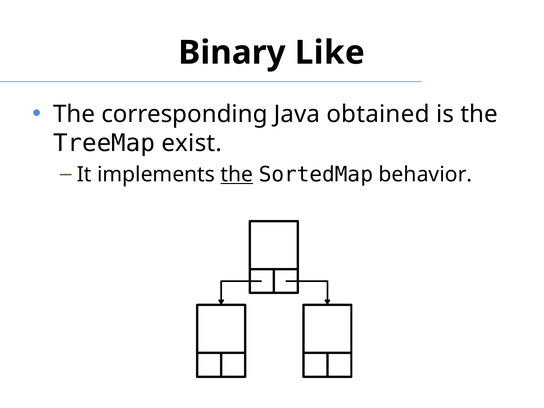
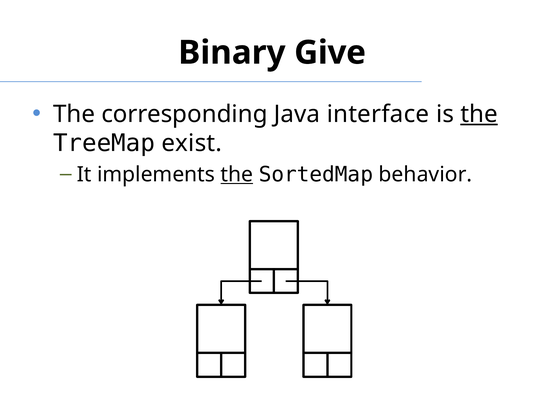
Like: Like -> Give (330, 53)
obtained: obtained -> interface (378, 114)
the underline: none -> present (479, 114)
